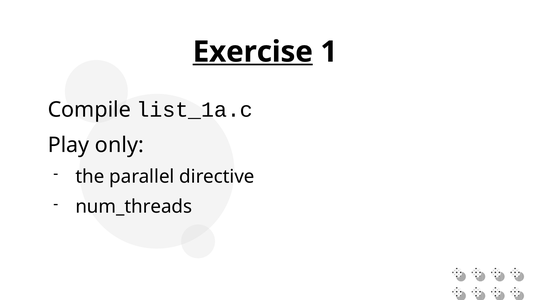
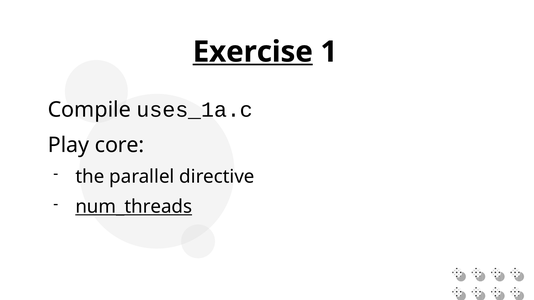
list_1a.c: list_1a.c -> uses_1a.c (195, 110)
only: only -> core (120, 145)
num_threads underline: none -> present (134, 207)
